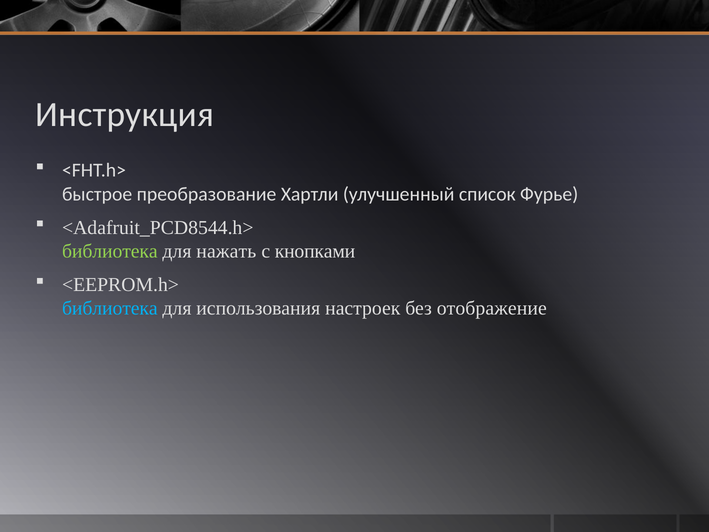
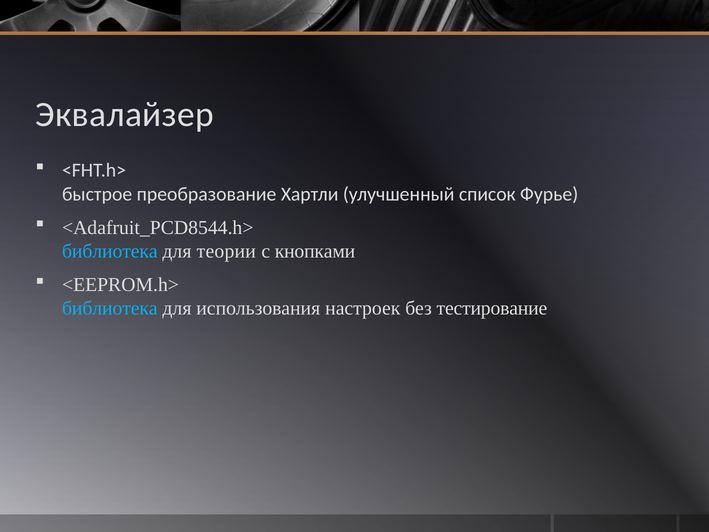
Инструкция: Инструкция -> Эквалайзер (125, 115)
библиотека colour: light green -> light blue (110, 251)
нажать: нажать -> теории (226, 251)
отображение: отображение -> тестирование (492, 308)
